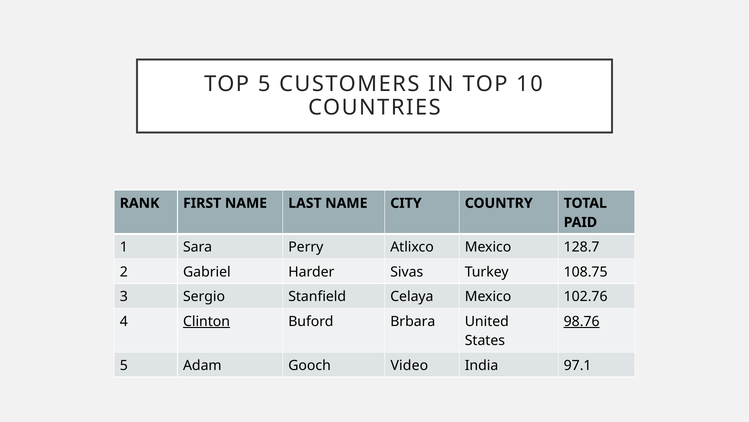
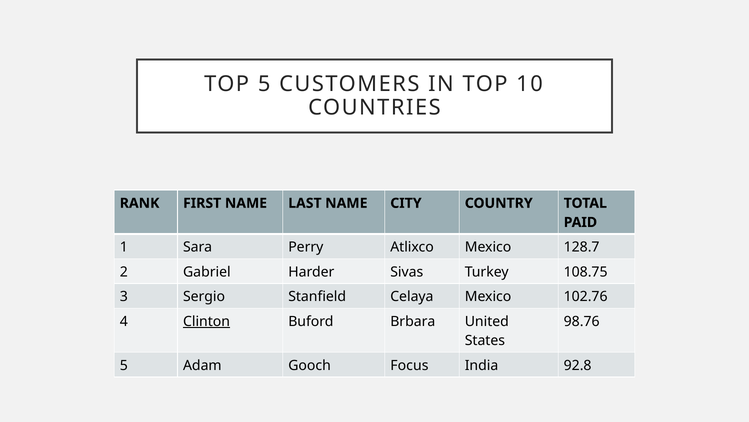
98.76 underline: present -> none (582, 321)
Video: Video -> Focus (409, 365)
97.1: 97.1 -> 92.8 (578, 365)
